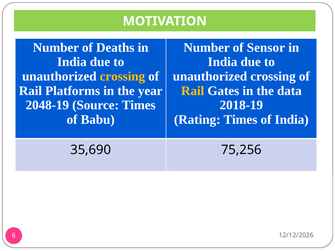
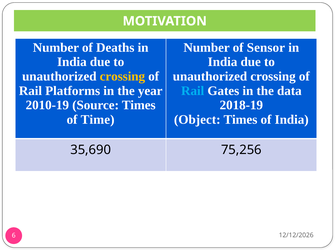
Rail colour: yellow -> light blue (193, 91)
2048-19: 2048-19 -> 2010-19 (47, 105)
Babu: Babu -> Time (98, 120)
Rating: Rating -> Object (197, 120)
